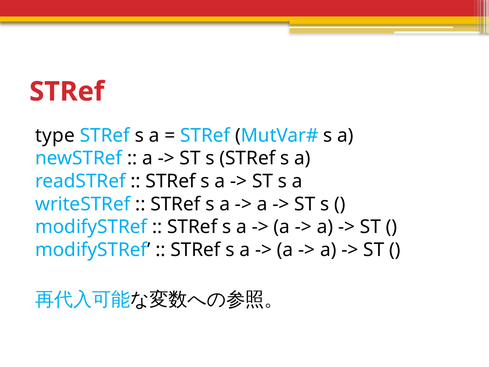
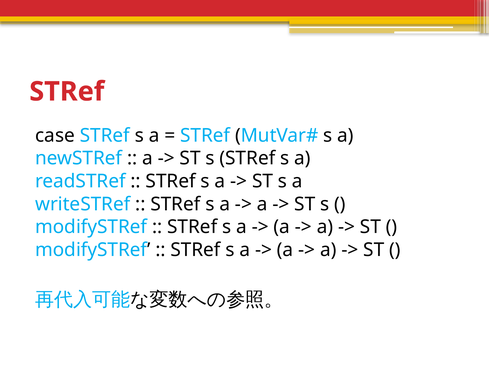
type: type -> case (55, 135)
